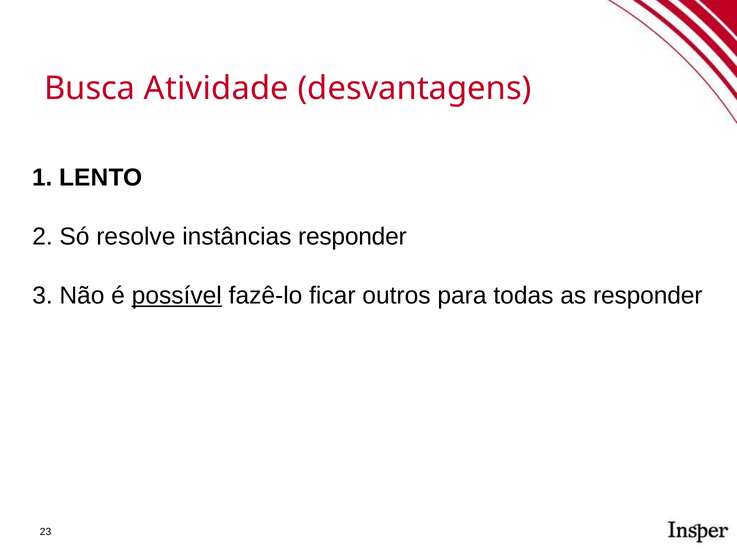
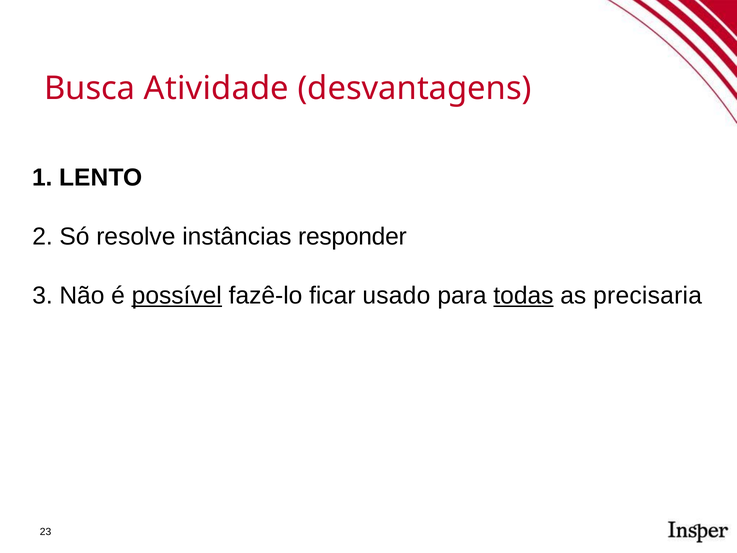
outros: outros -> usado (396, 296)
todas underline: none -> present (523, 296)
as responder: responder -> precisaria (648, 296)
